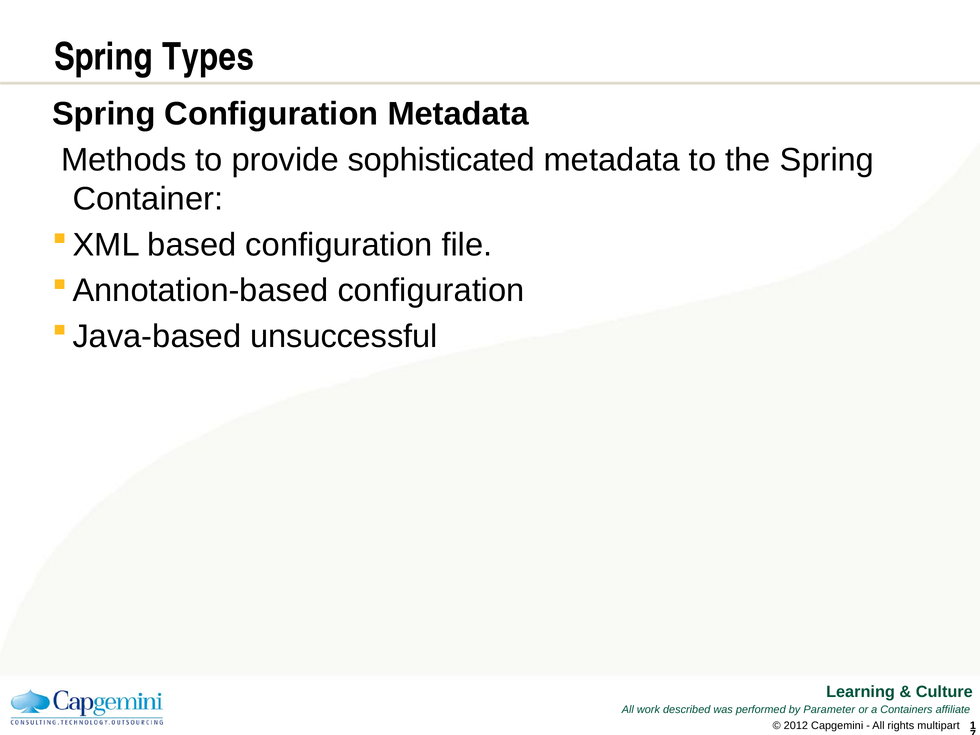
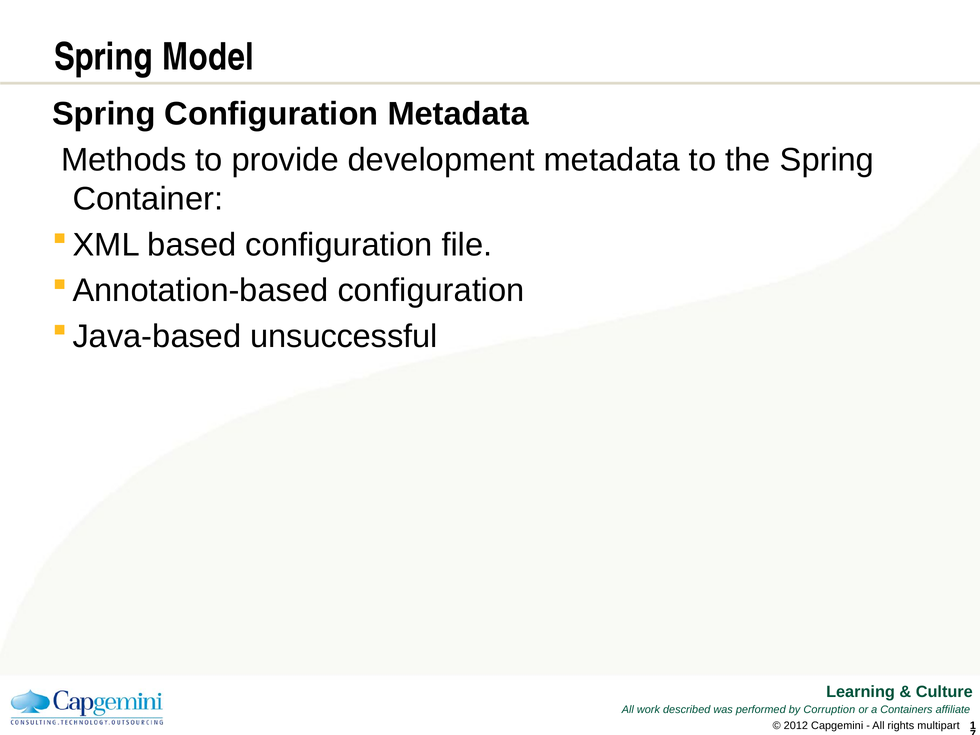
Types: Types -> Model (208, 57)
sophisticated: sophisticated -> development (441, 160)
Parameter: Parameter -> Corruption (829, 710)
